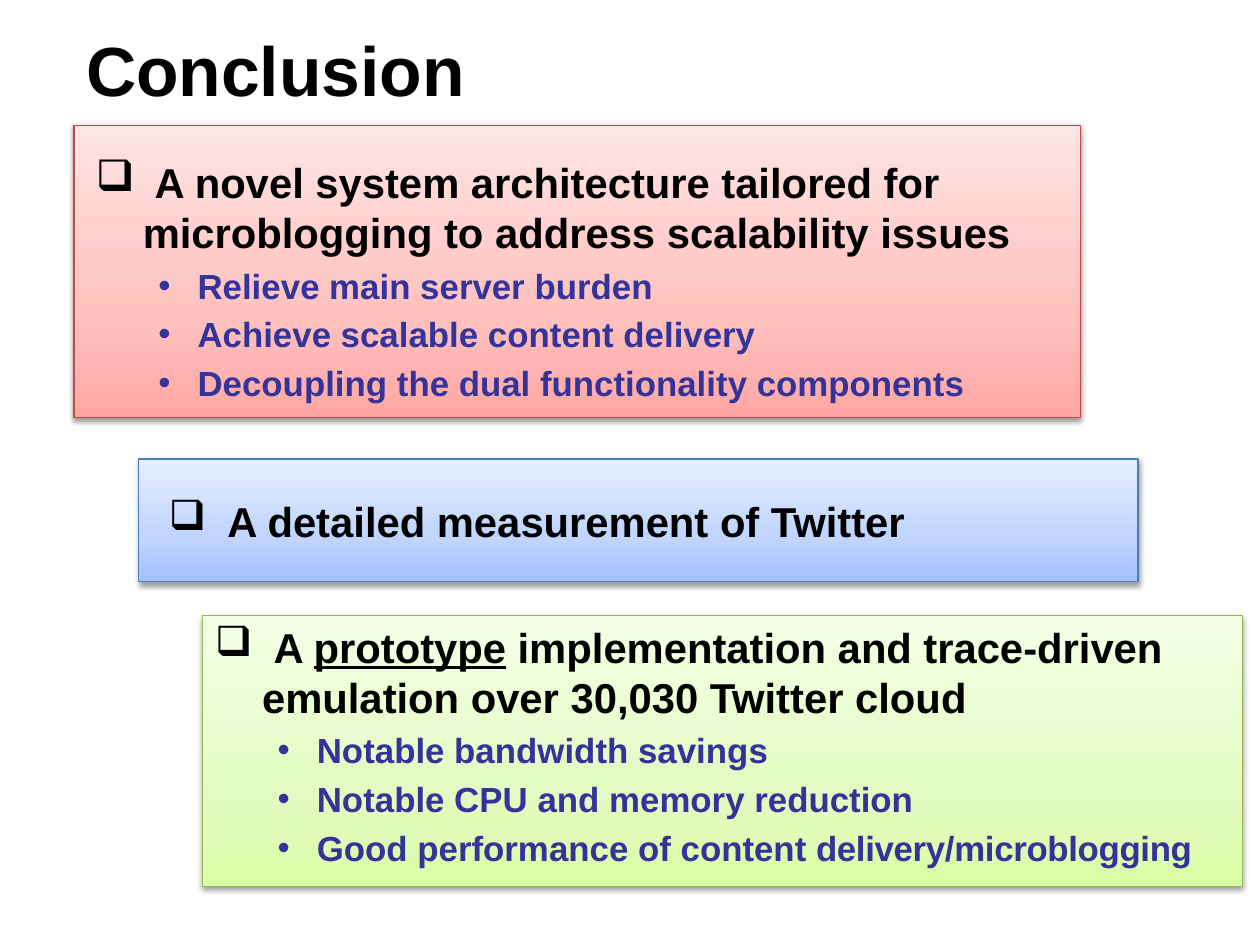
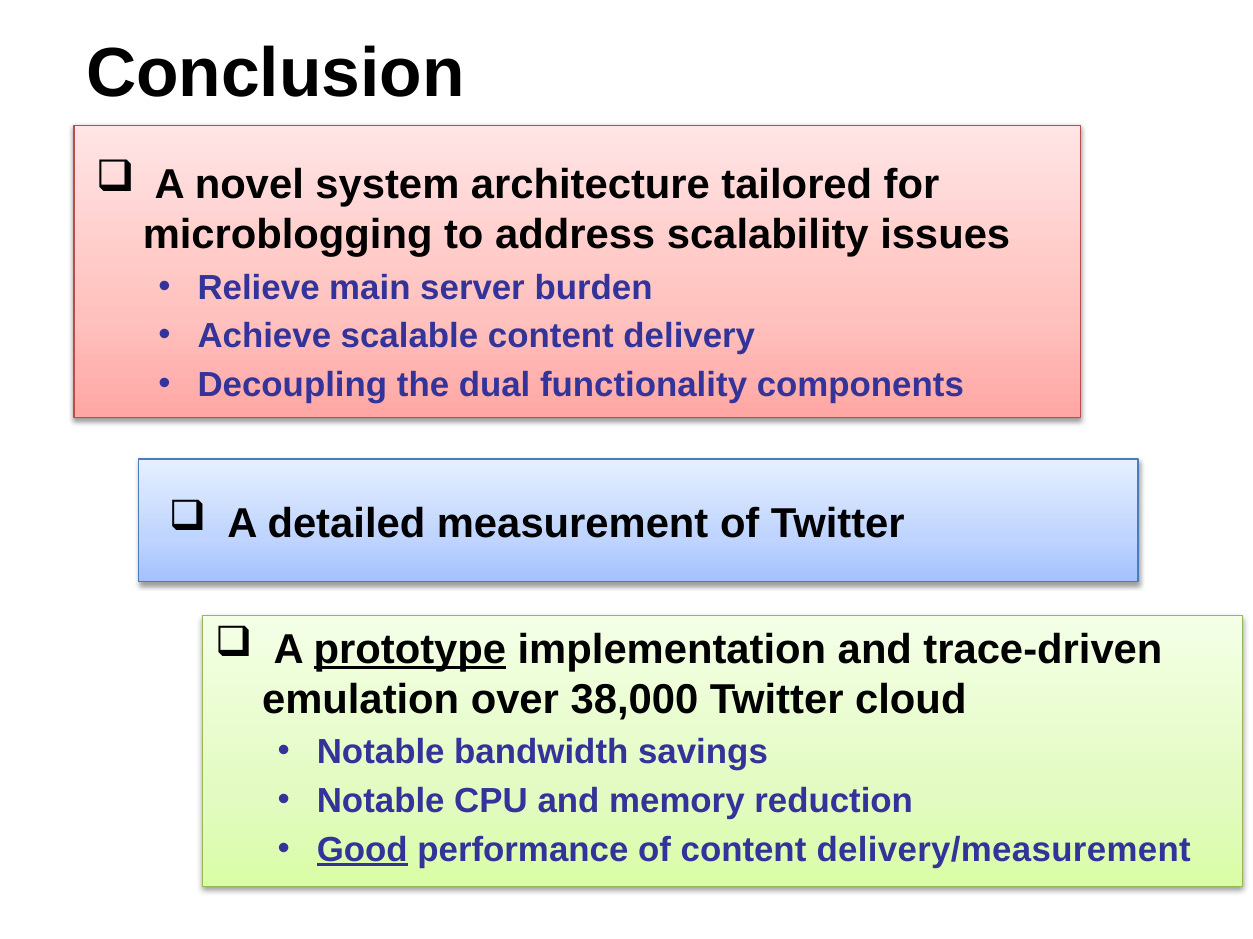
30,030: 30,030 -> 38,000 (634, 700)
Good underline: none -> present (362, 850)
delivery/microblogging: delivery/microblogging -> delivery/measurement (1004, 850)
